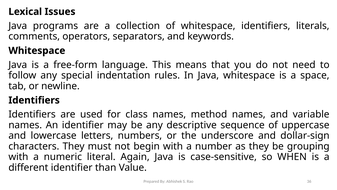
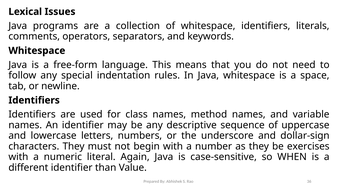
grouping: grouping -> exercises (308, 146)
